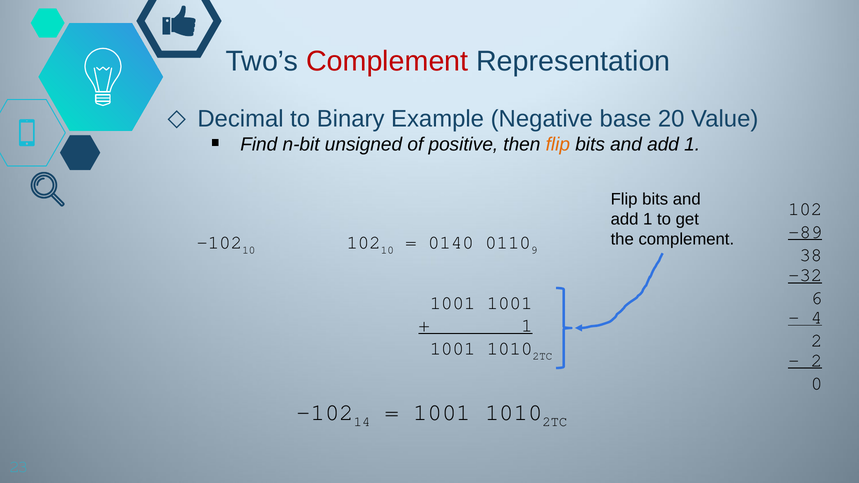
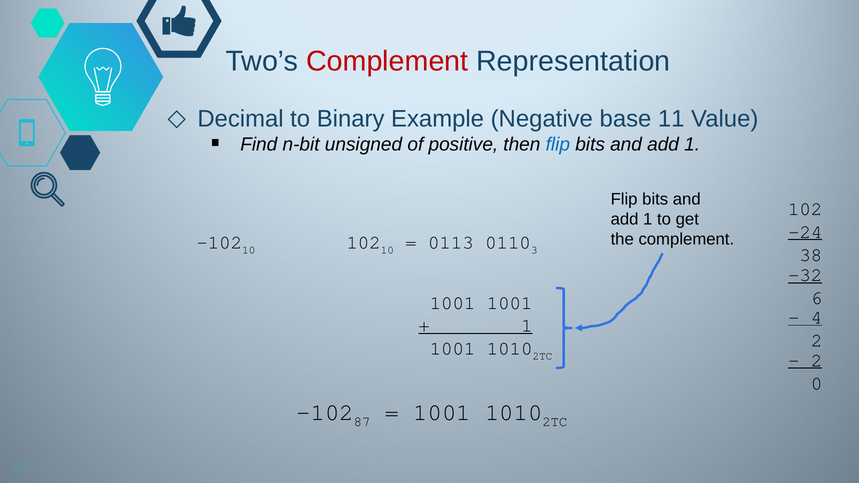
20: 20 -> 11 (671, 119)
flip colour: orange -> blue (558, 145)
-89: -89 -> -24 (805, 232)
0140: 0140 -> 0113 (451, 243)
9: 9 -> 3 (534, 250)
14: 14 -> 87 (362, 422)
